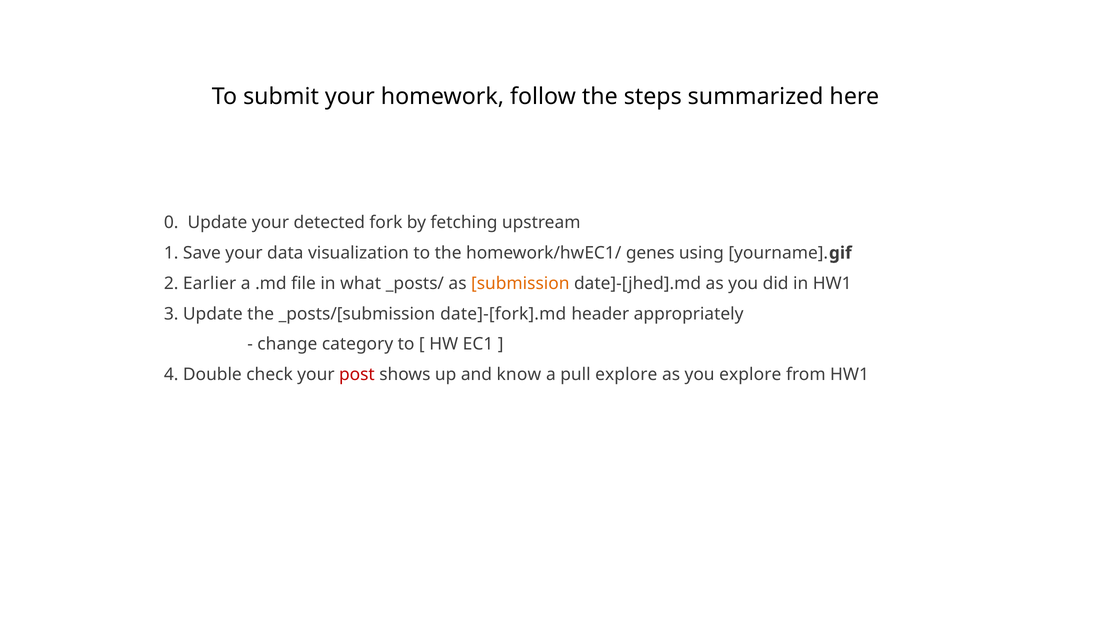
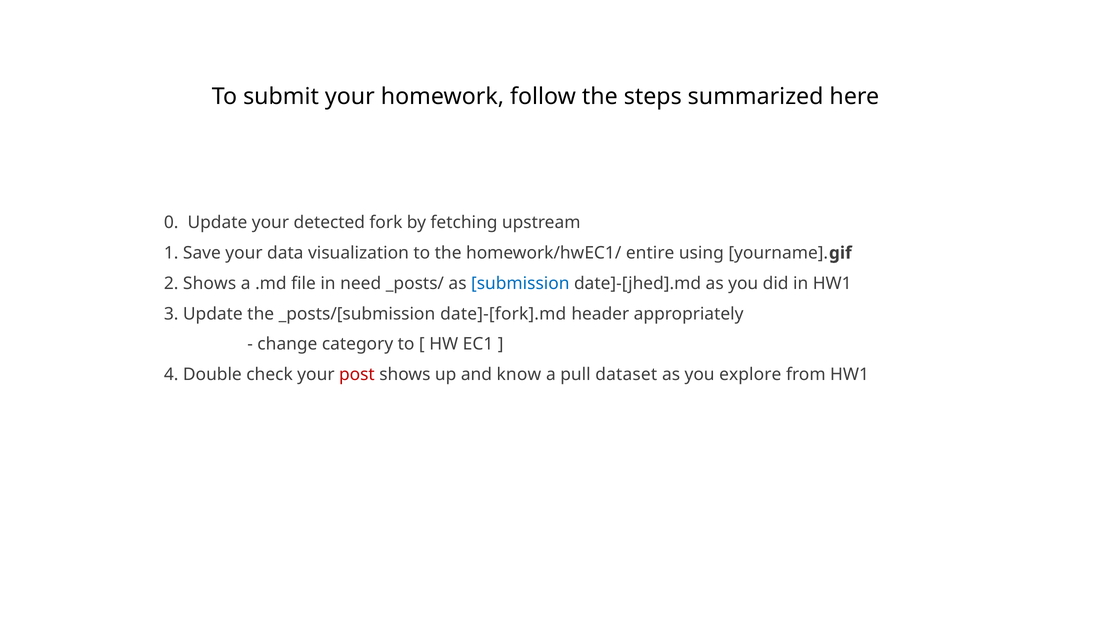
genes: genes -> entire (650, 253)
2 Earlier: Earlier -> Shows (210, 283)
what: what -> need (361, 283)
submission colour: orange -> blue (520, 283)
pull explore: explore -> dataset (626, 374)
